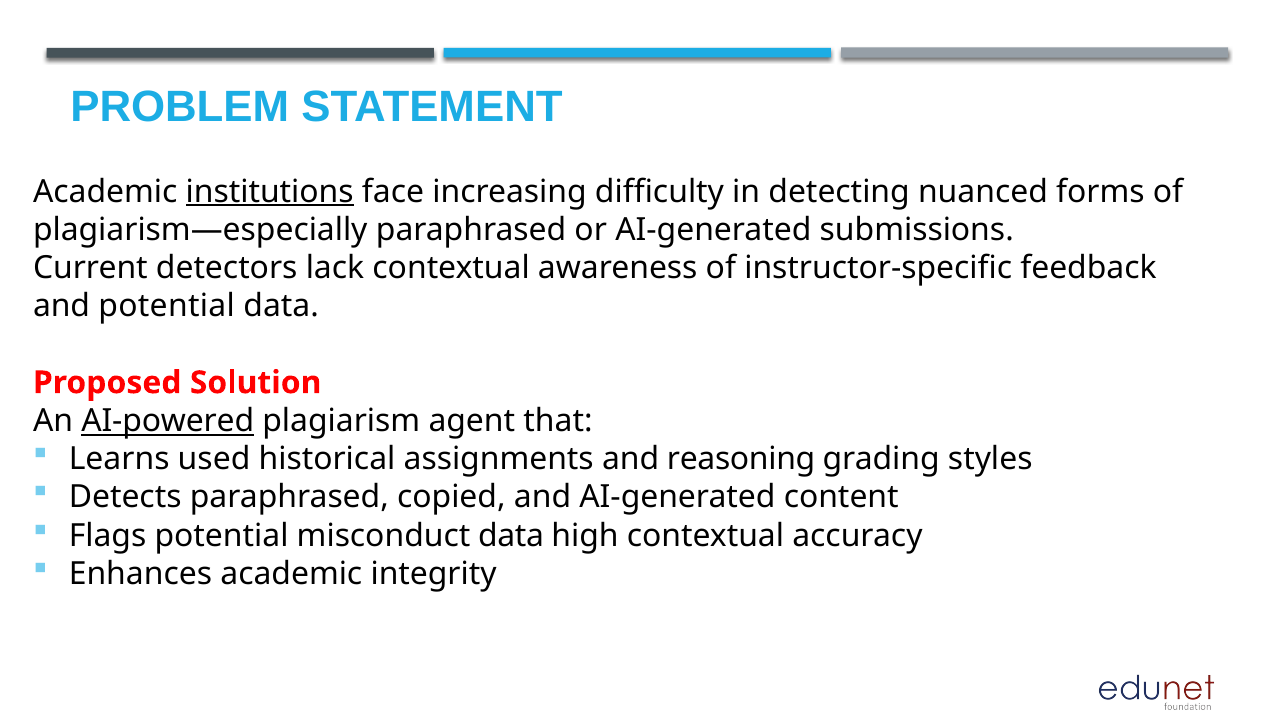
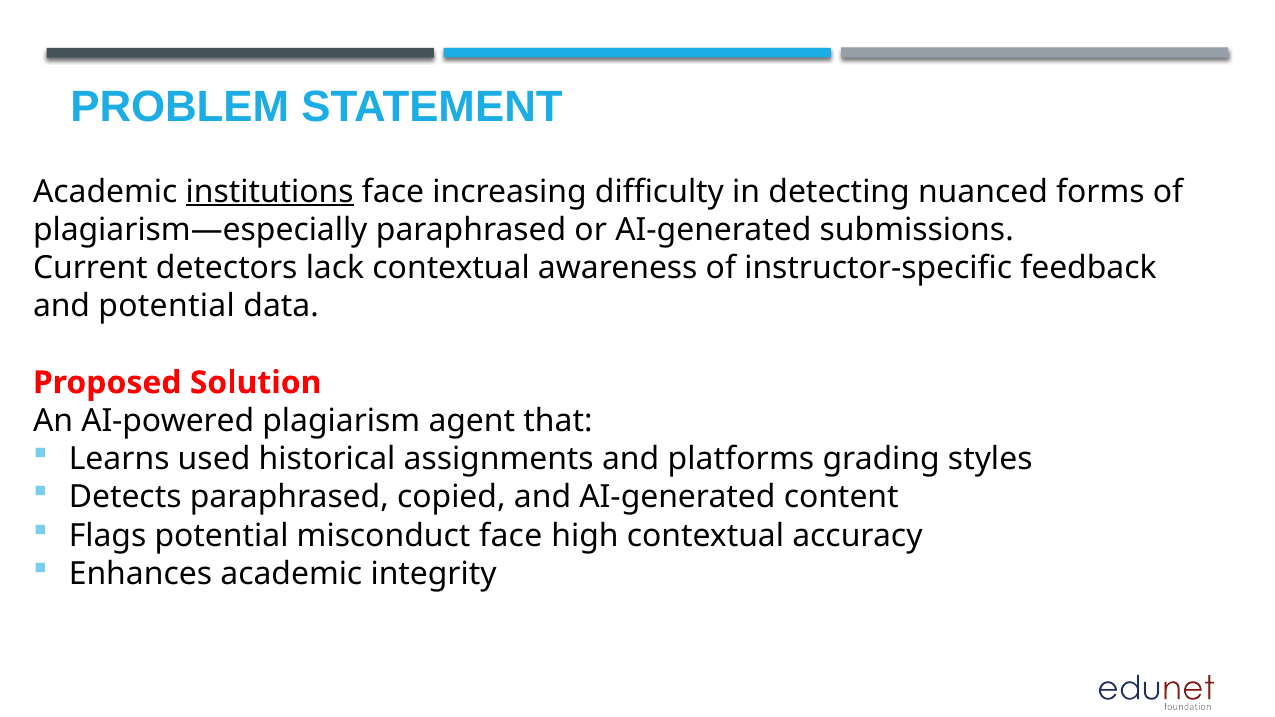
AI-powered underline: present -> none (168, 421)
reasoning: reasoning -> platforms (741, 459)
misconduct data: data -> face (511, 536)
